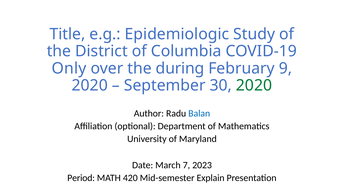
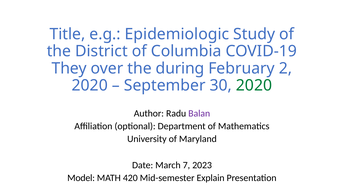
Only: Only -> They (69, 68)
9: 9 -> 2 (285, 68)
Balan colour: blue -> purple (199, 113)
Period: Period -> Model (81, 177)
